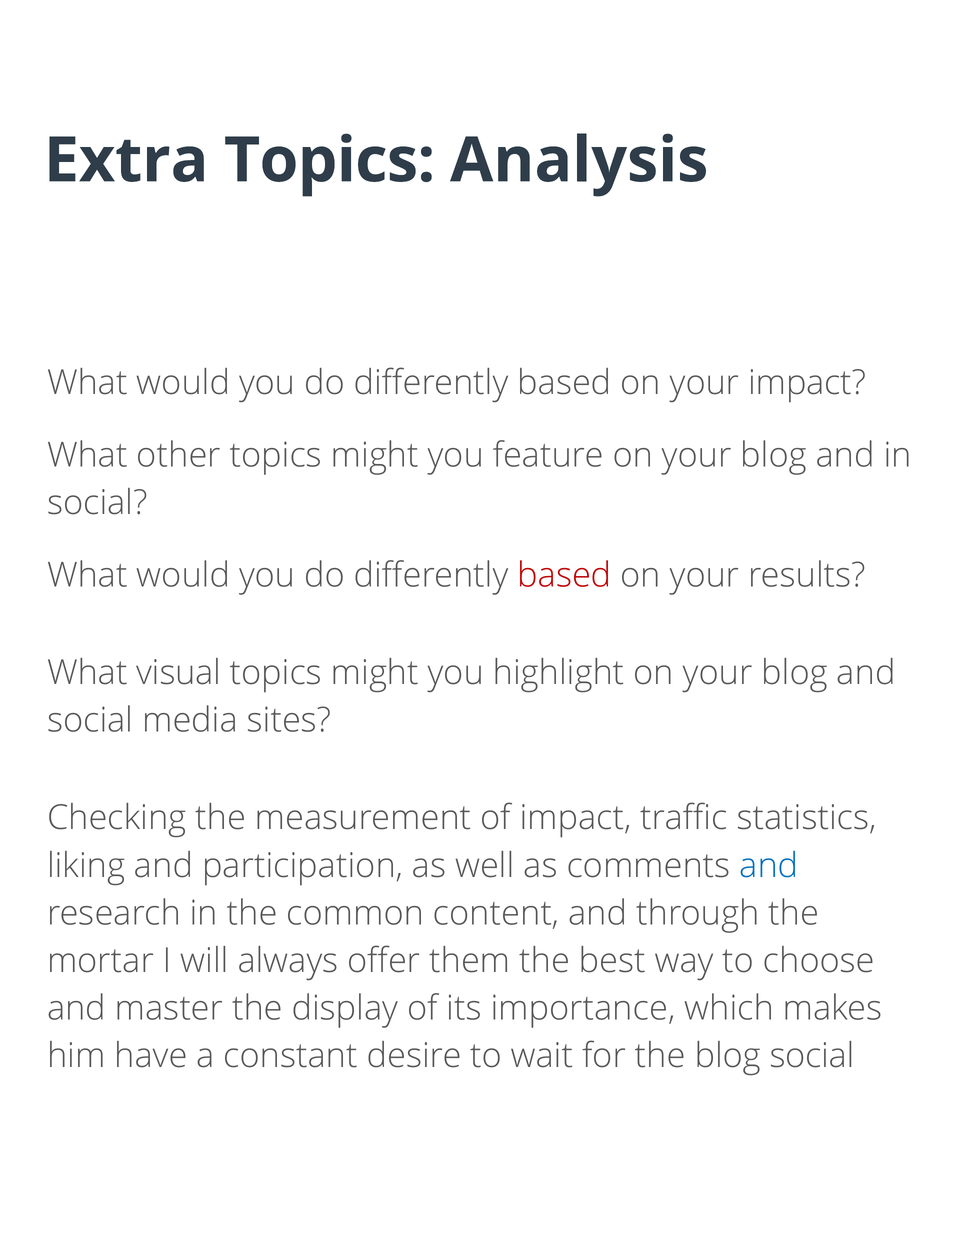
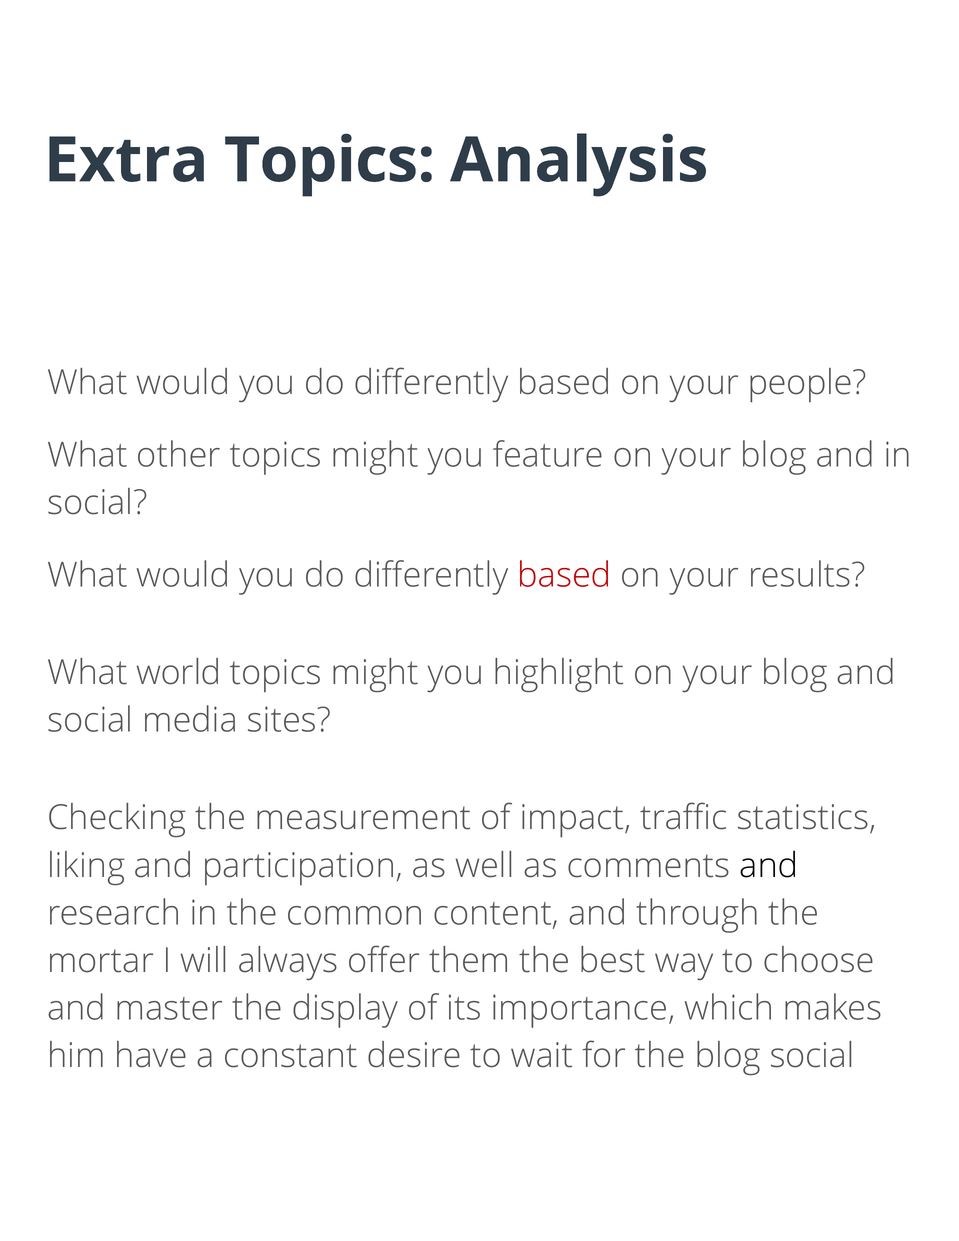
your impact: impact -> people (807, 383)
visual: visual -> world (179, 673)
and colour: blue -> black (769, 866)
